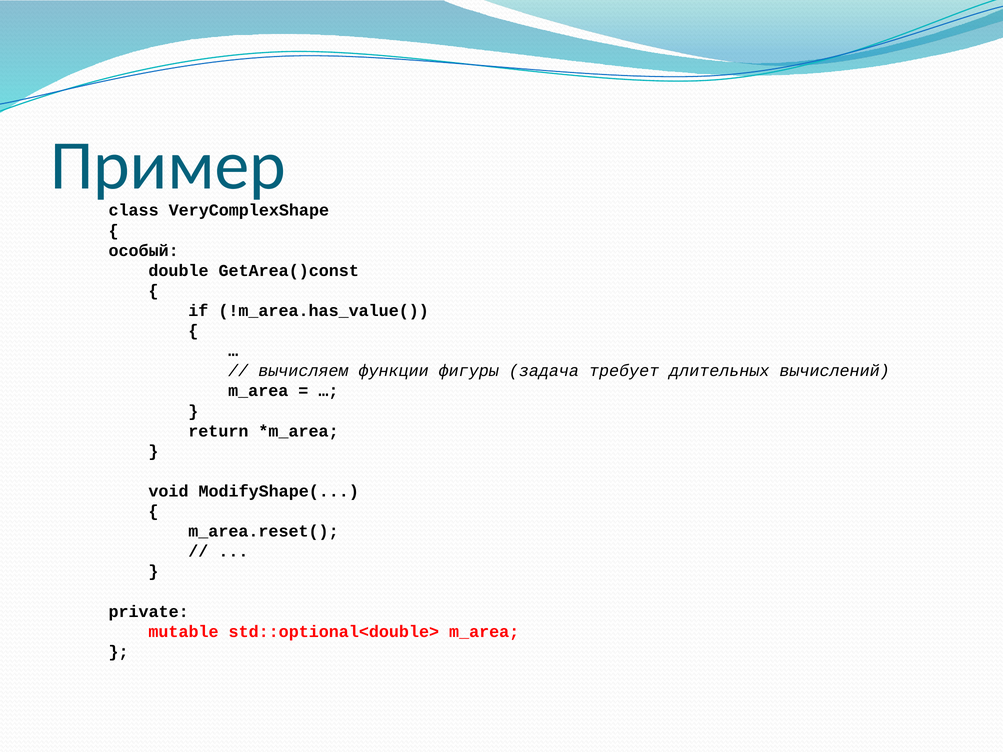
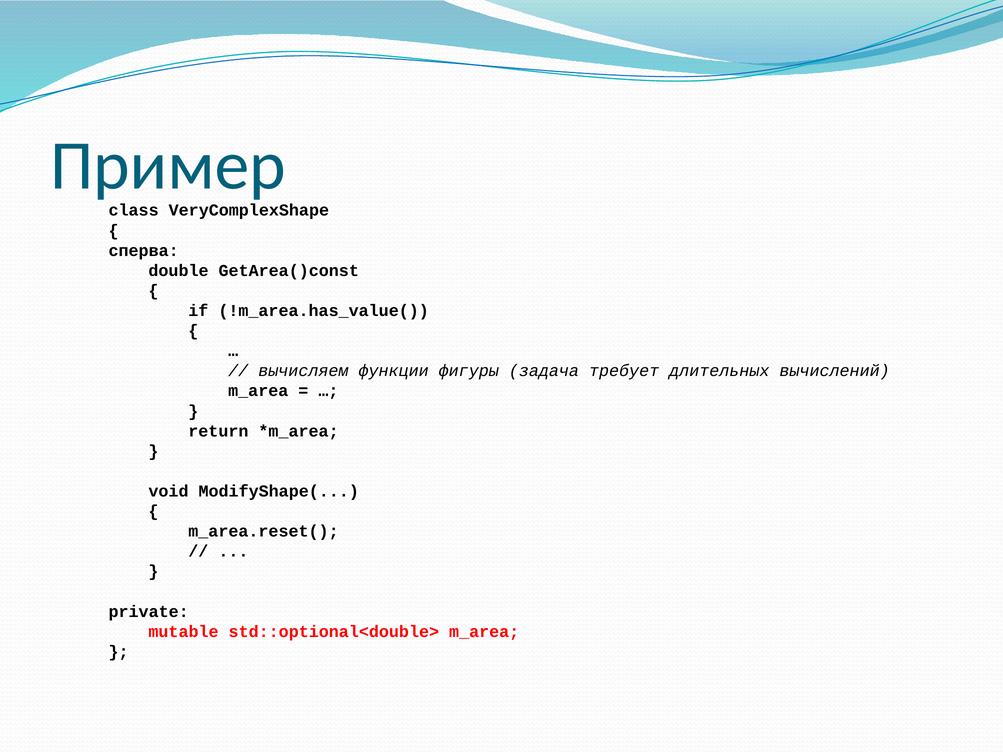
особый: особый -> сперва (144, 251)
